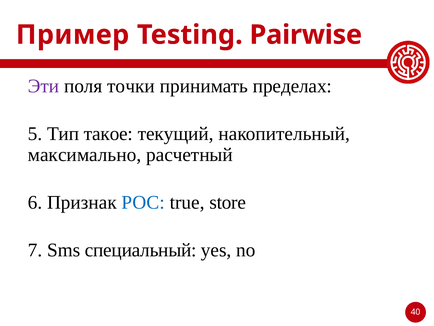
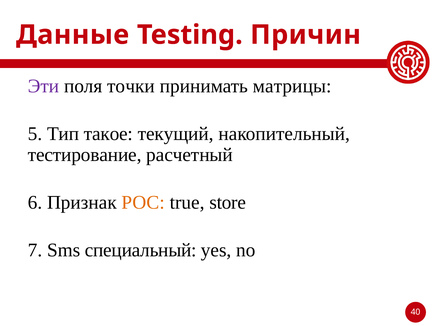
Пример: Пример -> Данные (73, 35)
Pairwise: Pairwise -> Причин (306, 35)
пределах: пределах -> матрицы (292, 86)
максимально: максимально -> тестирование (85, 154)
РОС colour: blue -> orange (143, 202)
